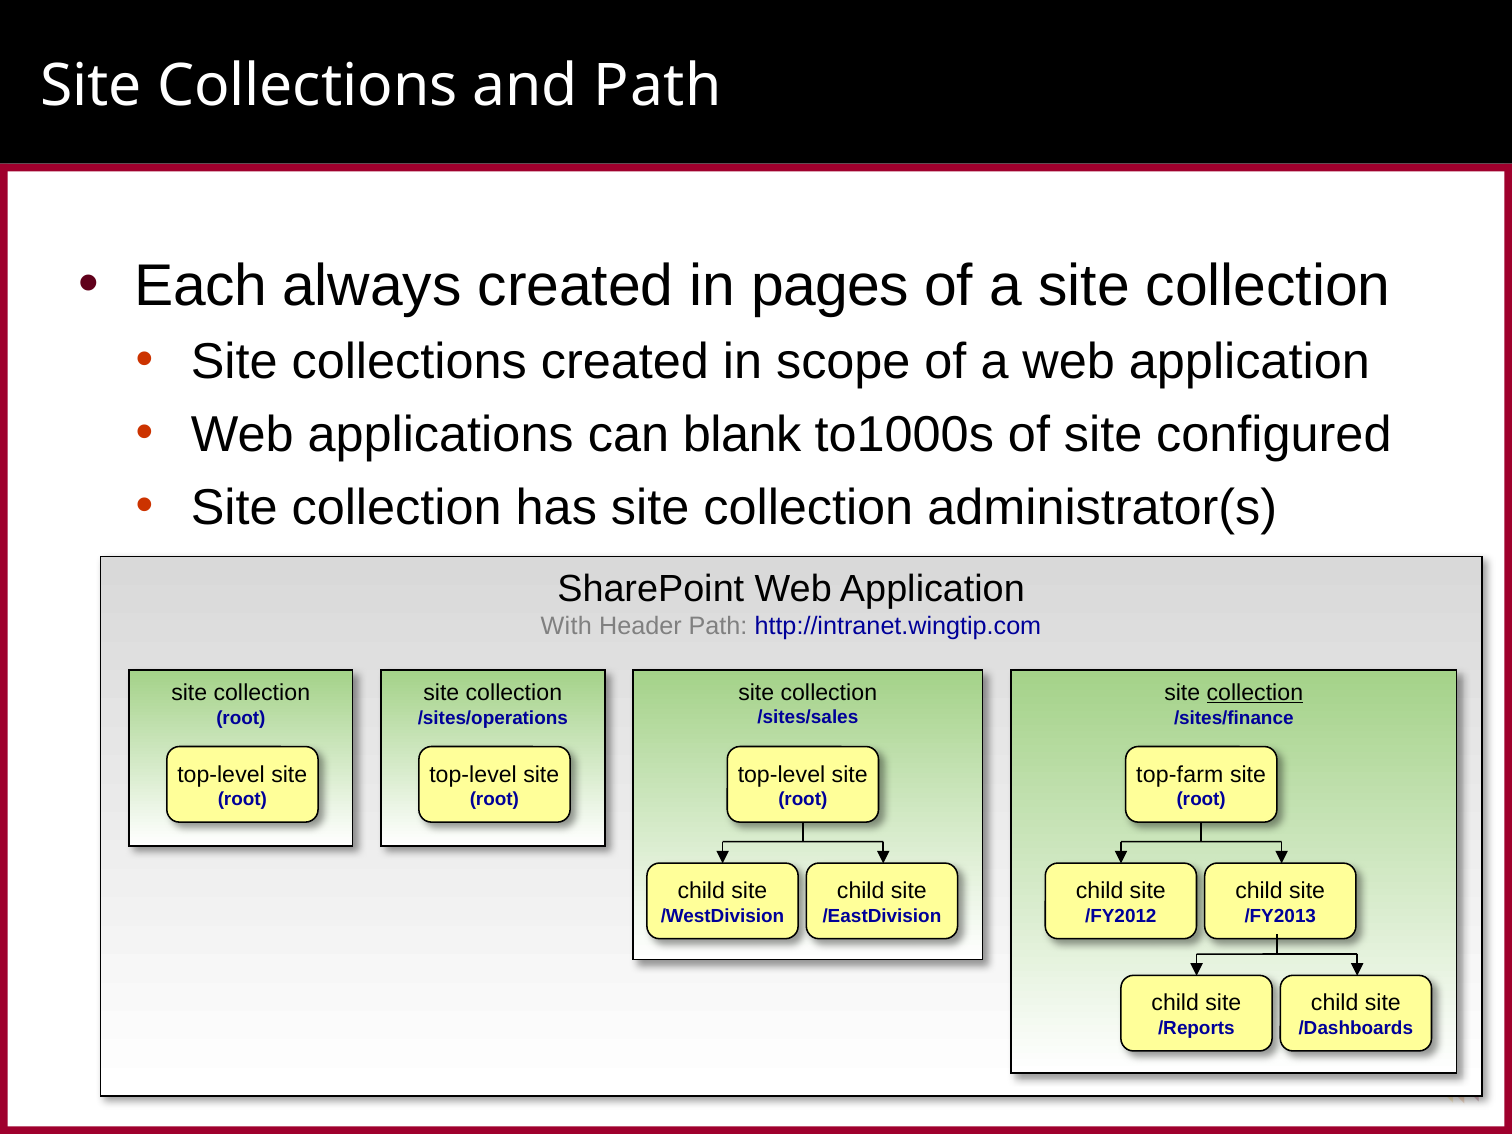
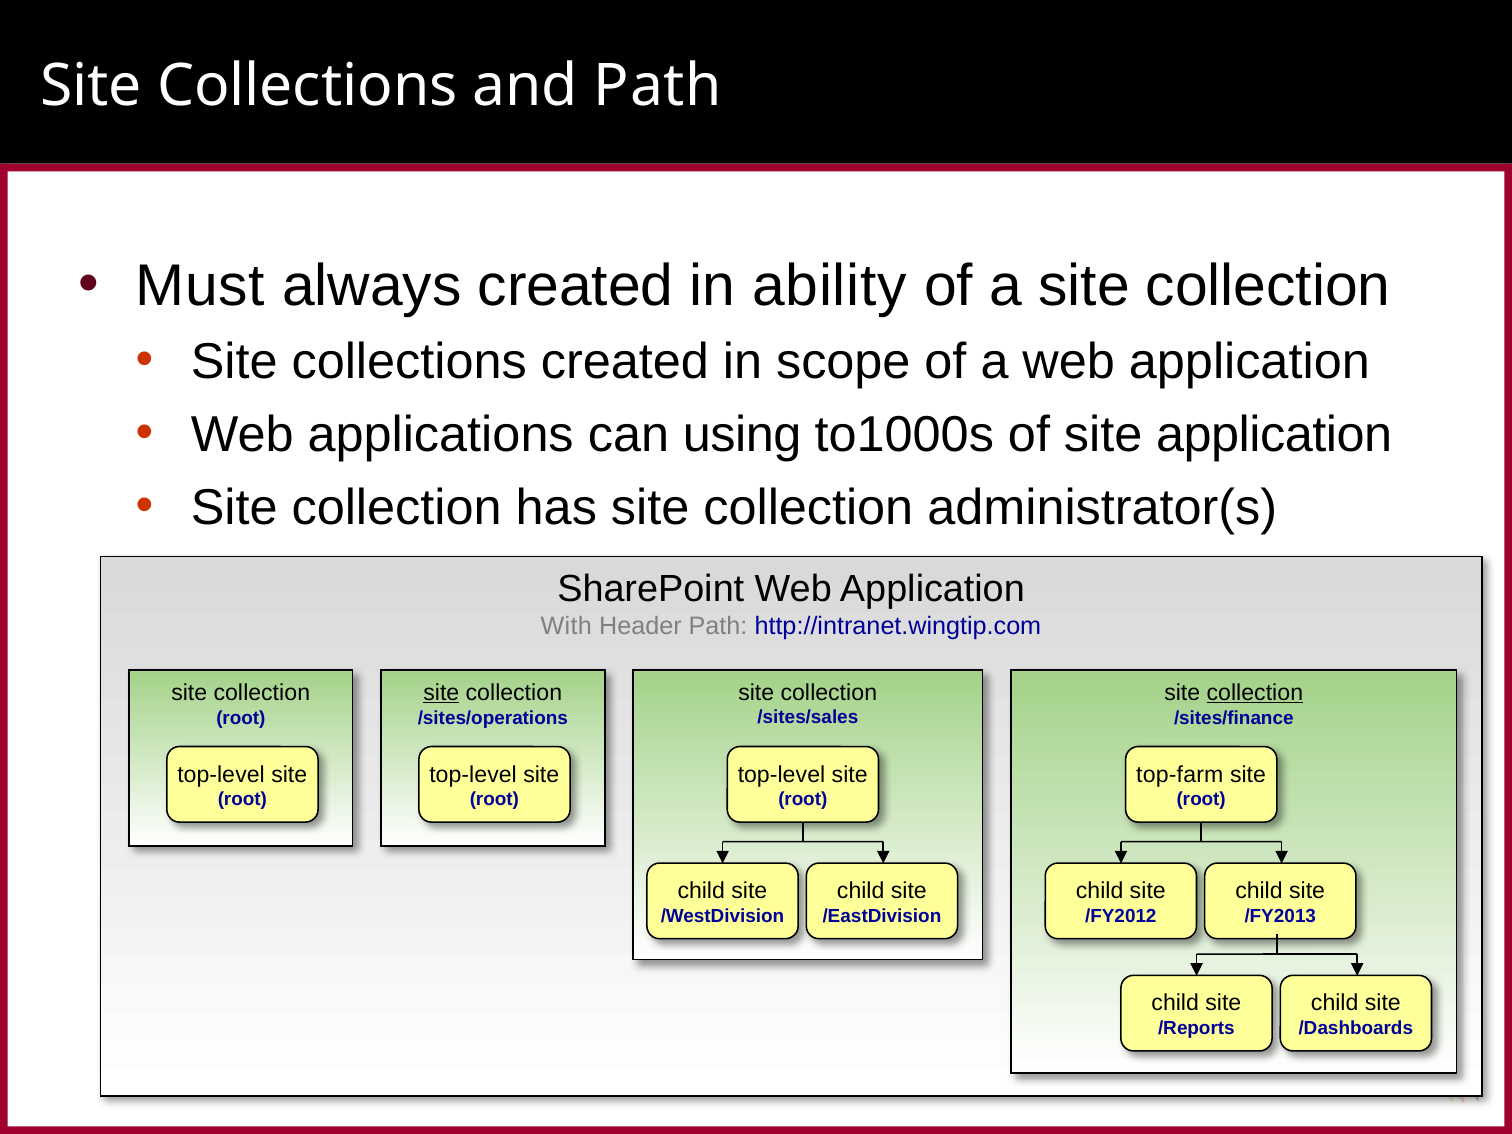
Each: Each -> Must (201, 286)
pages: pages -> ability (830, 286)
blank: blank -> using (742, 435)
site configured: configured -> application (1274, 435)
site underline: none -> present (441, 693)
